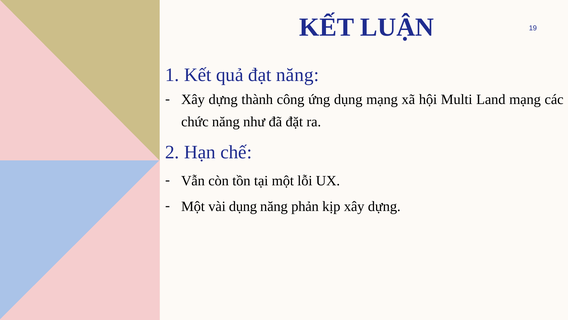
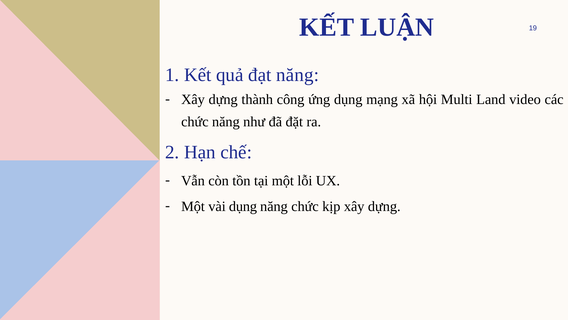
Land mạng: mạng -> video (525, 99)
năng phản: phản -> chức (305, 206)
